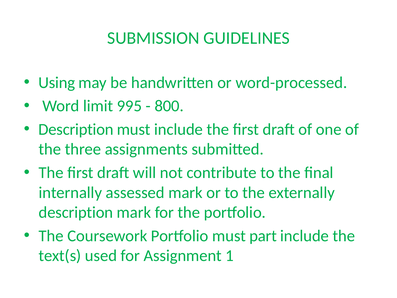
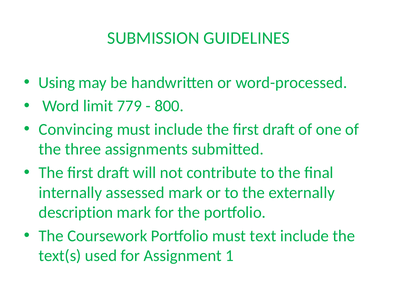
995: 995 -> 779 (129, 106)
Description: Description -> Convincing (76, 129)
part: part -> text (263, 236)
